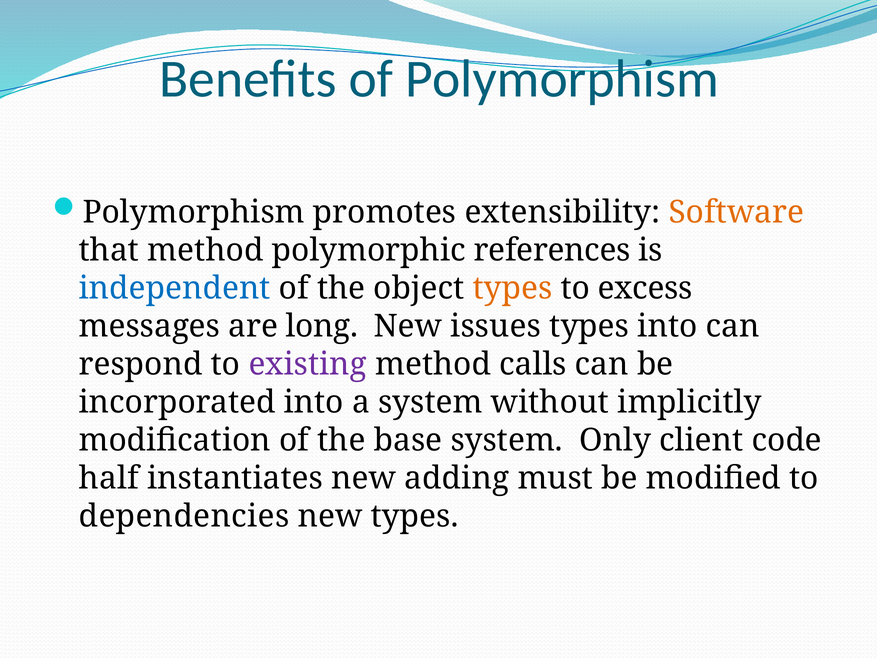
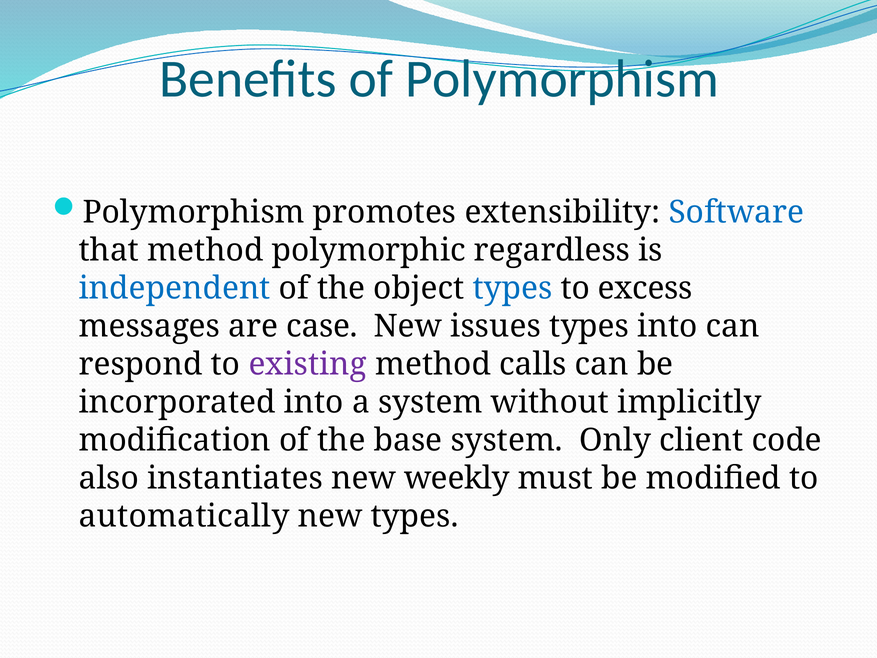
Software colour: orange -> blue (736, 212)
references: references -> regardless (552, 250)
types colour: orange -> blue (512, 288)
long: long -> case (322, 326)
half: half -> also (109, 478)
adding: adding -> weekly (457, 478)
dependencies: dependencies -> automatically (184, 516)
